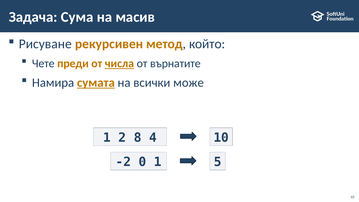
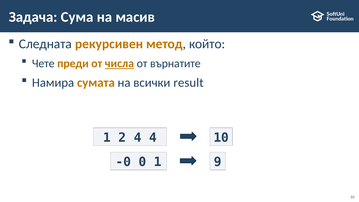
Рисуване: Рисуване -> Следната (45, 44)
сумата underline: present -> none (96, 83)
може: може -> result (188, 83)
2 8: 8 -> 4 (138, 138)
-2: -2 -> -0 (123, 162)
5: 5 -> 9 (218, 162)
